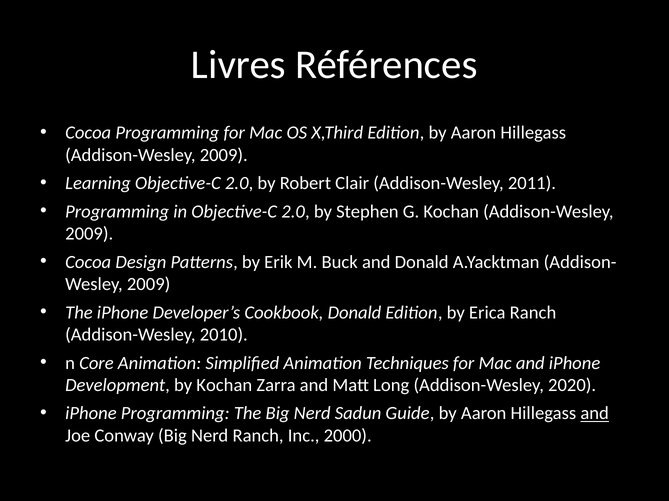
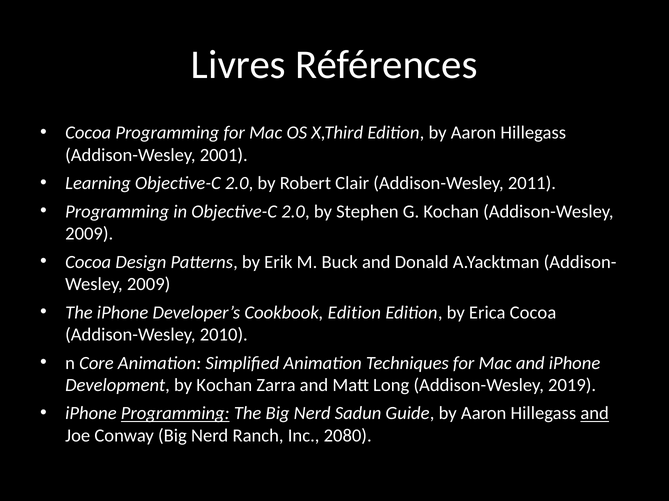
2009: 2009 -> 2001 (224, 155)
Cookbook Donald: Donald -> Edition (354, 313)
Erica Ranch: Ranch -> Cocoa (533, 313)
2020: 2020 -> 2019 (572, 386)
Programming underline: none -> present (175, 414)
2000: 2000 -> 2080 (348, 436)
